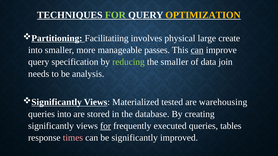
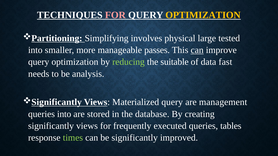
FOR colour: light green -> pink (115, 15)
Facilitatiing: Facilitatiing -> Simplifying (107, 38)
create: create -> tested (229, 38)
specification: specification -> optimization (75, 62)
the smaller: smaller -> suitable (175, 62)
join: join -> fast (225, 62)
Materialized tested: tested -> query (172, 102)
warehousing: warehousing -> management (223, 102)
for underline: present -> none (106, 126)
times colour: pink -> light green (73, 138)
